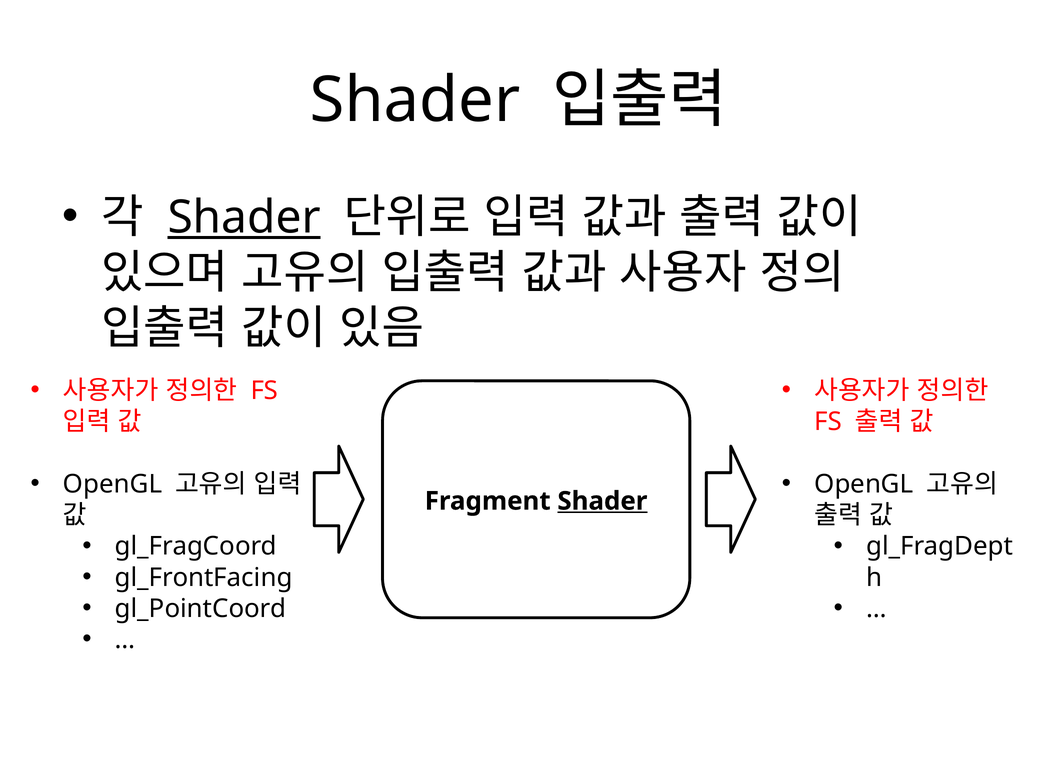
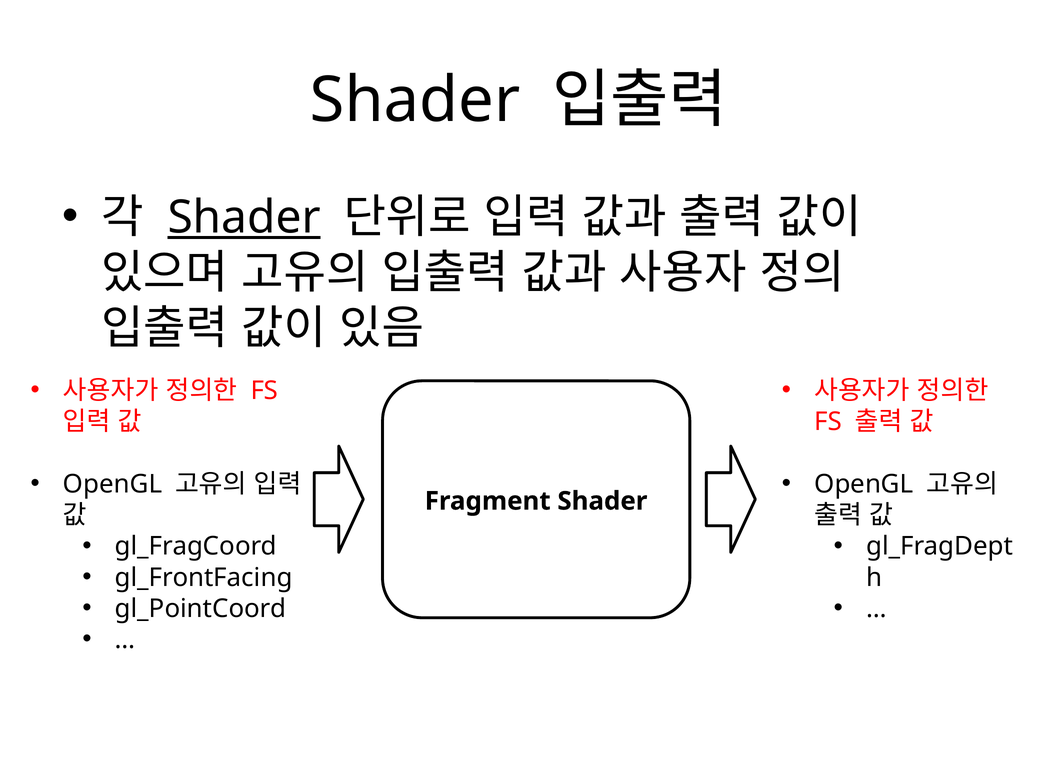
Shader underline: present -> none (602, 501)
